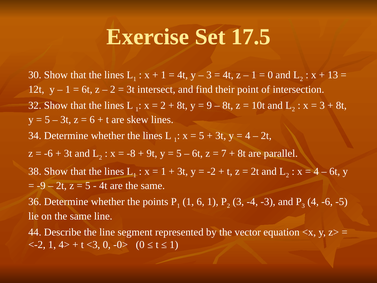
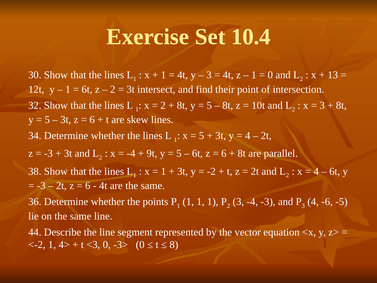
17.5: 17.5 -> 10.4 (251, 37)
9: 9 -> 5 (209, 105)
-6: -6 -> -3 (48, 153)
-8: -8 -> -4 (131, 153)
7: 7 -> 6 (224, 153)
-9: -9 -> -3 (41, 186)
5: 5 -> 6 (88, 186)
6: 6 -> 1 (201, 202)
-0>: -0> -> -3> (121, 244)
1: 1 -> 8 (174, 244)
